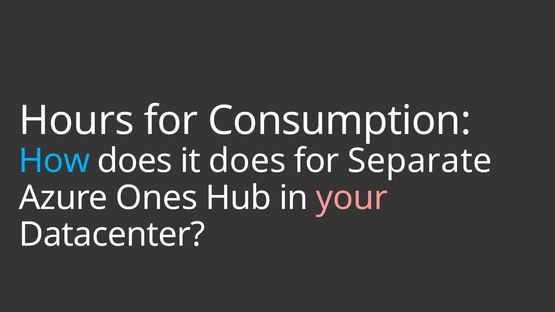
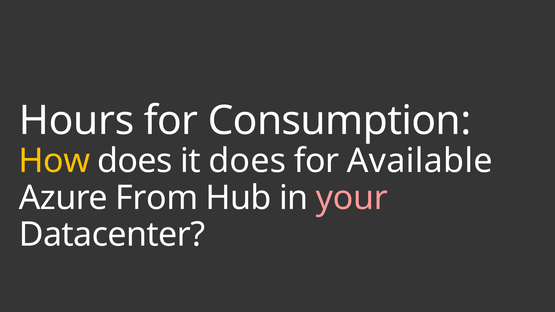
How colour: light blue -> yellow (54, 161)
Separate: Separate -> Available (420, 161)
Ones: Ones -> From (157, 198)
